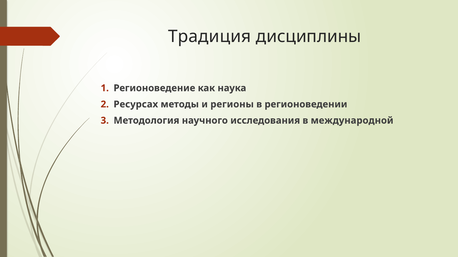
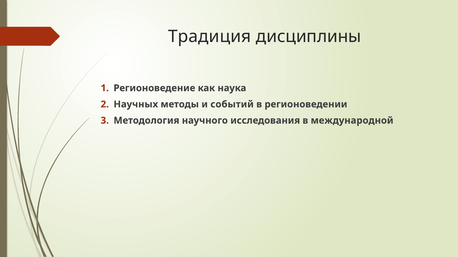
Ресурсах: Ресурсах -> Научных (136, 105)
регионы: регионы -> событий (232, 105)
